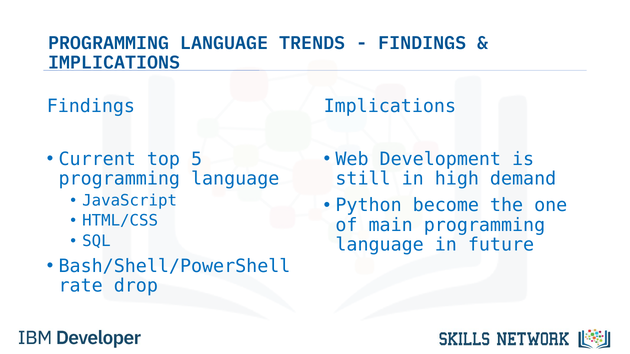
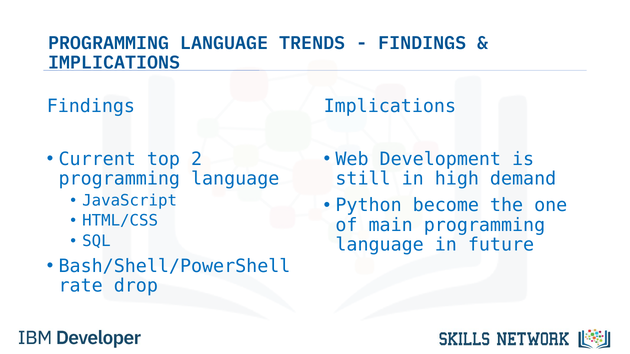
5: 5 -> 2 (197, 159)
